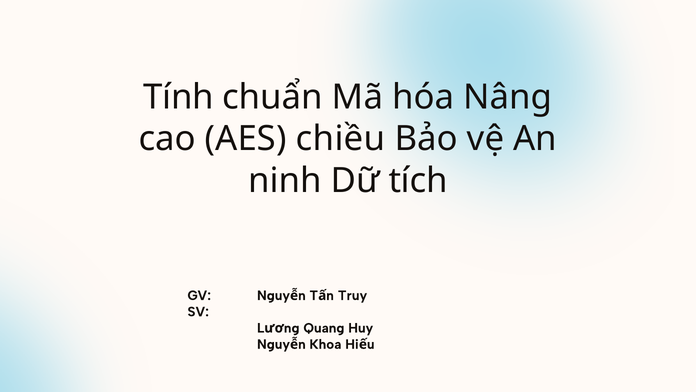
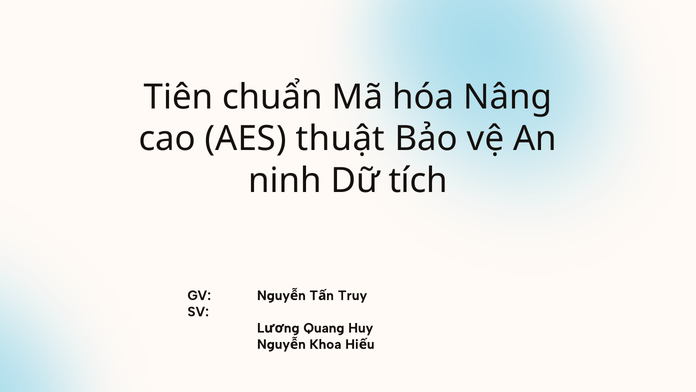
Tính: Tính -> Tiên (178, 97)
chiều: chiều -> thuật (340, 139)
